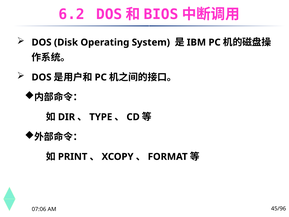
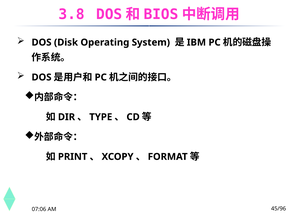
6.2: 6.2 -> 3.8 (72, 14)
